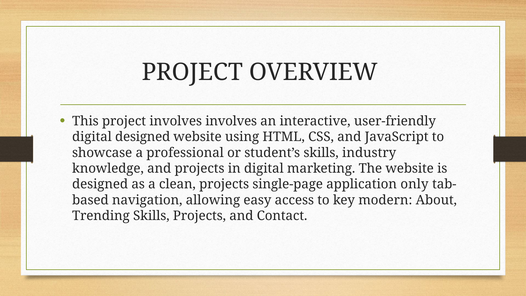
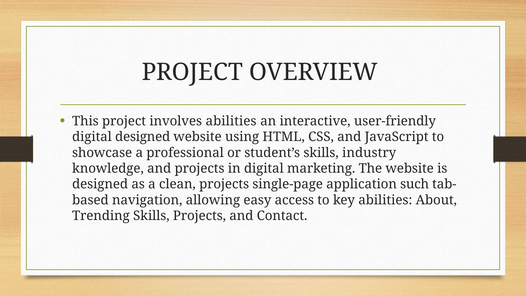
involves involves: involves -> abilities (231, 121)
only: only -> such (415, 184)
key modern: modern -> abilities (385, 200)
